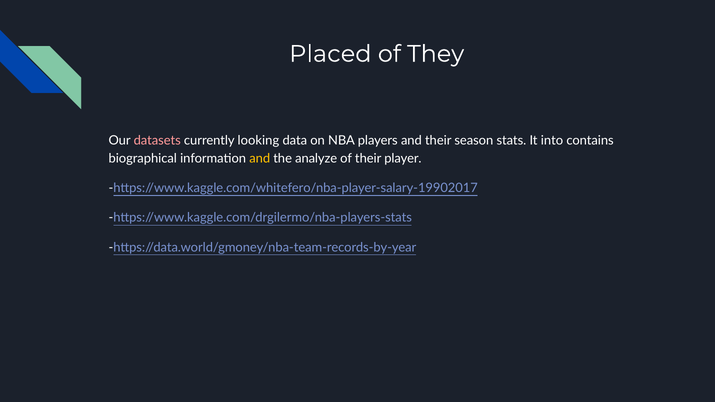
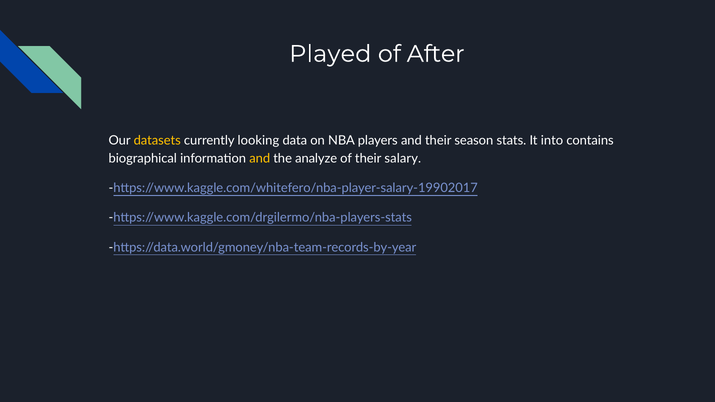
Placed: Placed -> Played (330, 54)
They: They -> After (436, 54)
datasets colour: pink -> yellow (157, 141)
player: player -> salary (403, 158)
